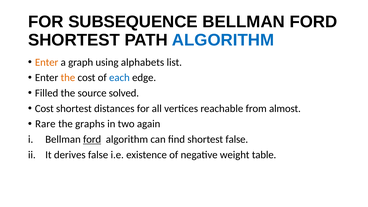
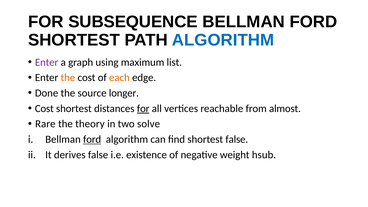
Enter colour: orange -> purple (47, 62)
alphabets: alphabets -> maximum (143, 62)
each colour: blue -> orange (119, 78)
Filled: Filled -> Done (47, 93)
solved: solved -> longer (124, 93)
for underline: none -> present (143, 109)
graphs: graphs -> theory (90, 124)
again: again -> solve (149, 124)
table: table -> hsub (264, 155)
